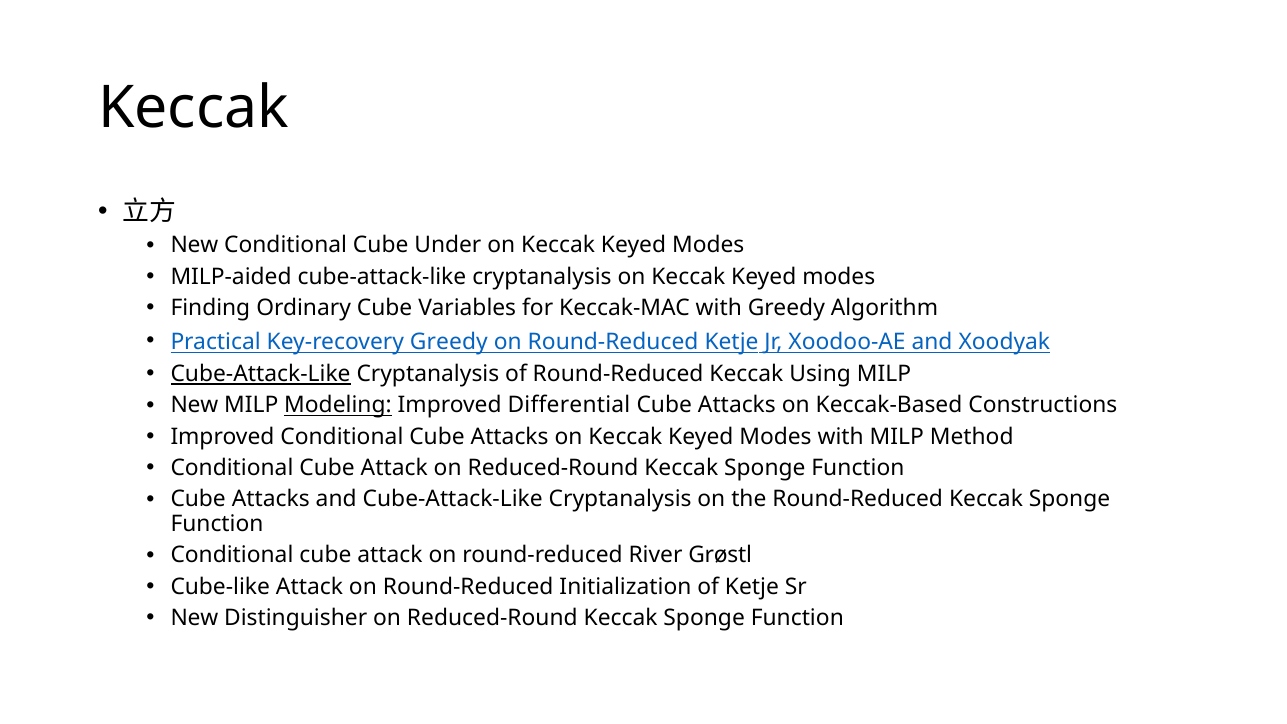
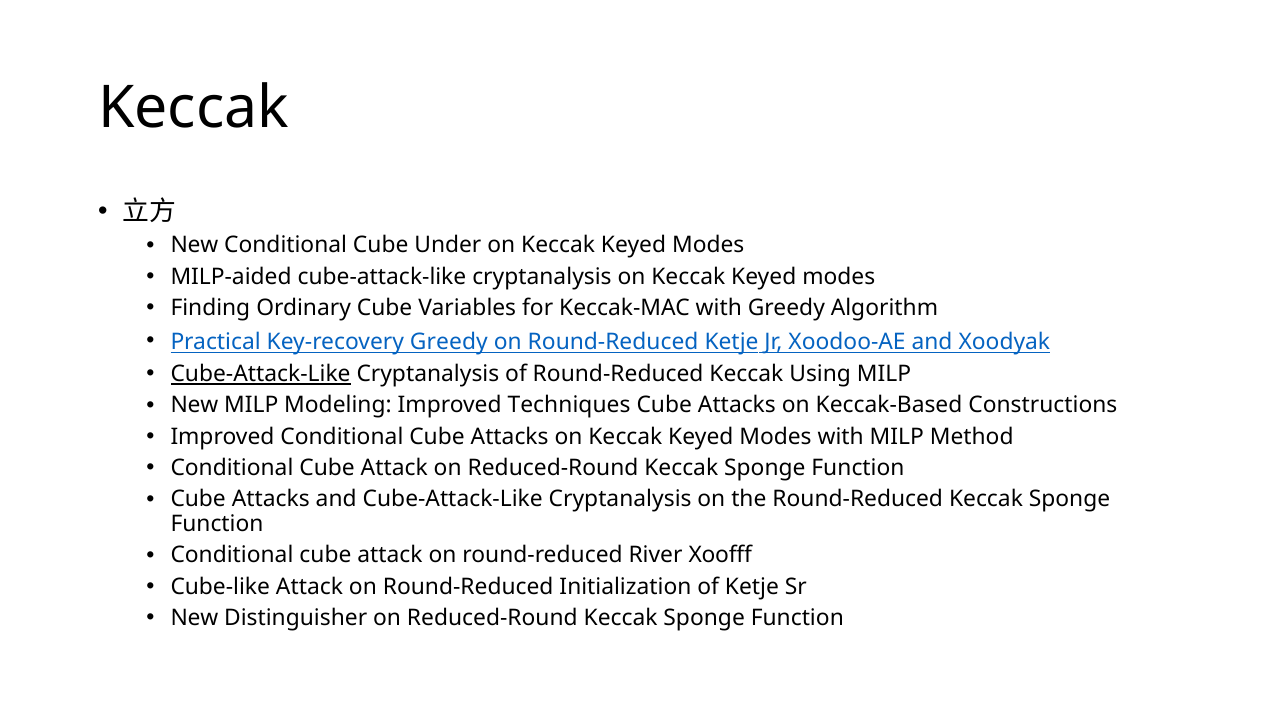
Modeling underline: present -> none (338, 405)
Differential: Differential -> Techniques (569, 405)
Grøstl: Grøstl -> Xoofff (720, 555)
